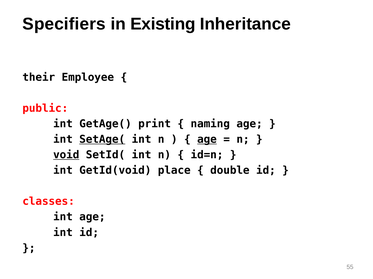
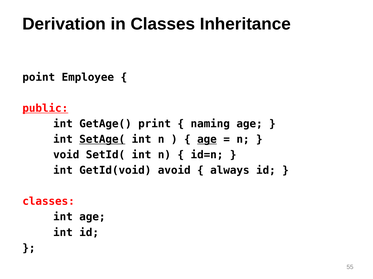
Specifiers: Specifiers -> Derivation (64, 24)
in Existing: Existing -> Classes (163, 24)
their: their -> point (39, 78)
public underline: none -> present (45, 109)
void underline: present -> none (66, 155)
place: place -> avoid (174, 171)
double: double -> always (230, 171)
